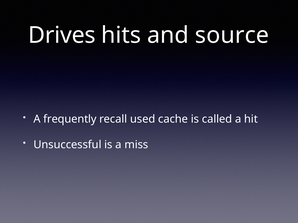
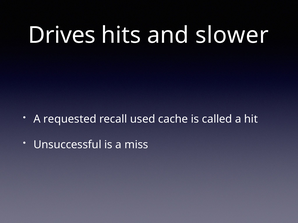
source: source -> slower (232, 35)
frequently: frequently -> requested (70, 119)
